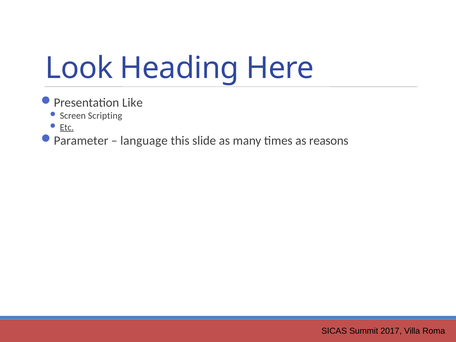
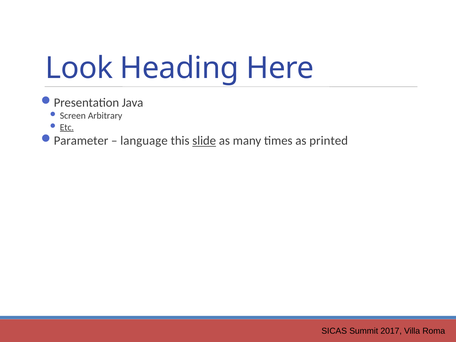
Like: Like -> Java (133, 103)
Scripting: Scripting -> Arbitrary (105, 116)
slide underline: none -> present (204, 141)
reasons: reasons -> printed (329, 141)
